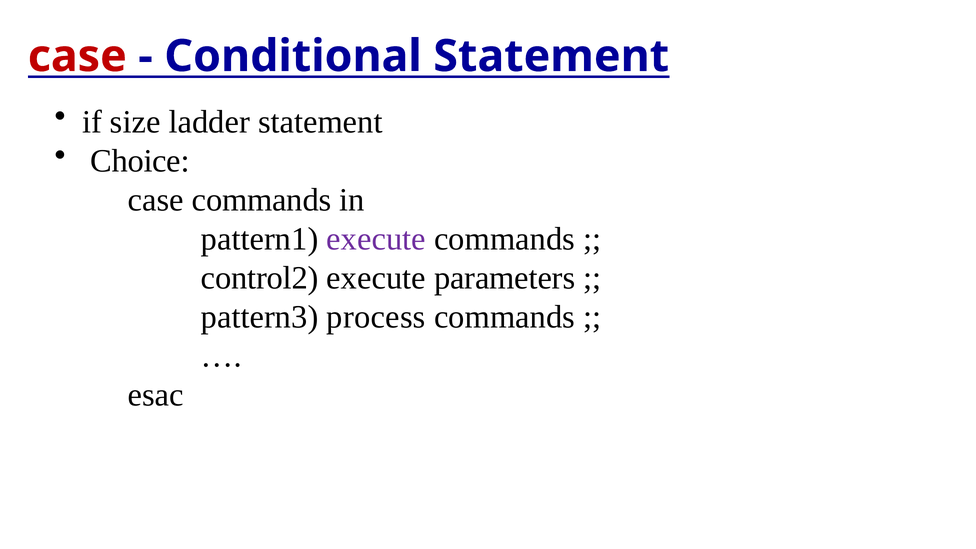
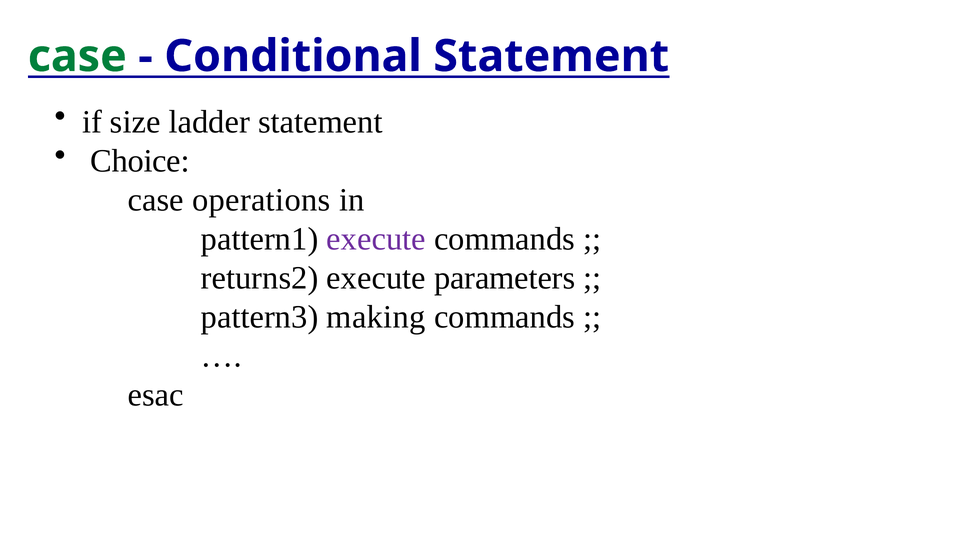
case colour: red -> green (77, 56)
case commands: commands -> operations (261, 200)
control2: control2 -> returns2 (260, 278)
process: process -> making (376, 317)
